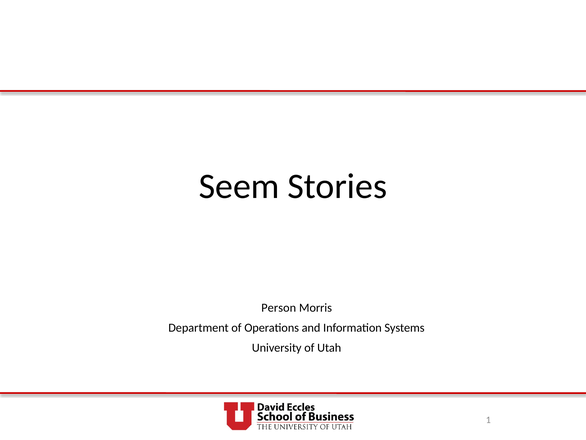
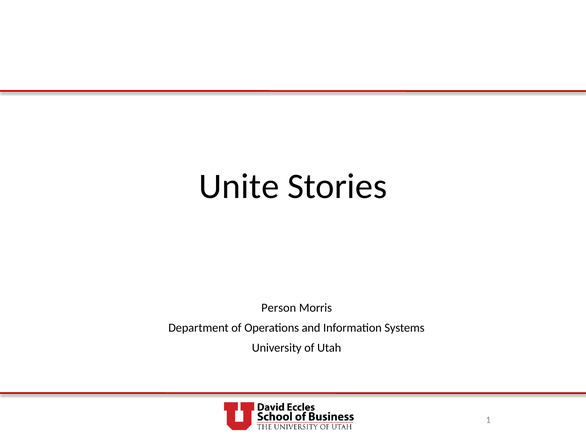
Seem: Seem -> Unite (239, 186)
